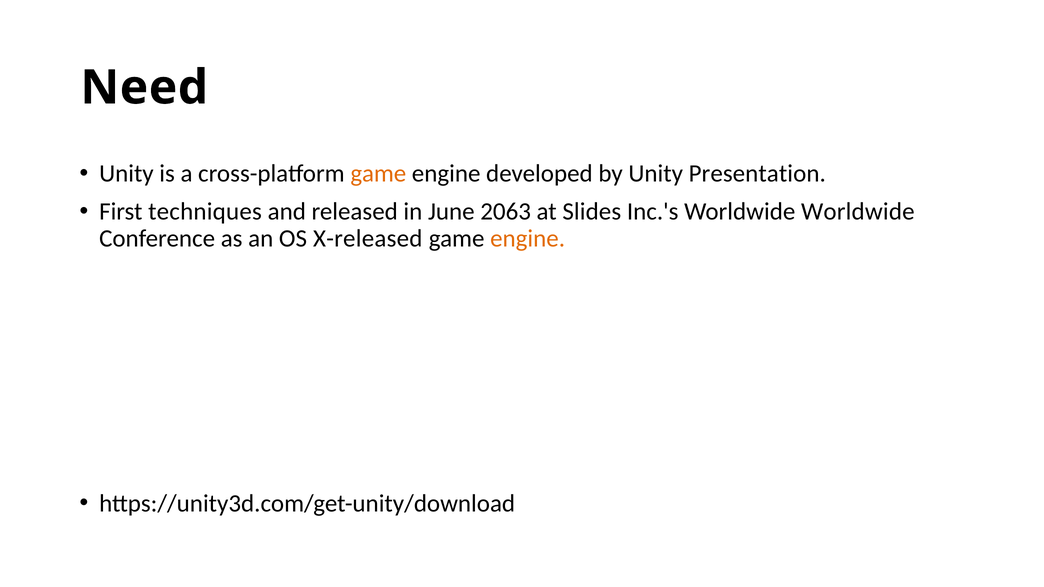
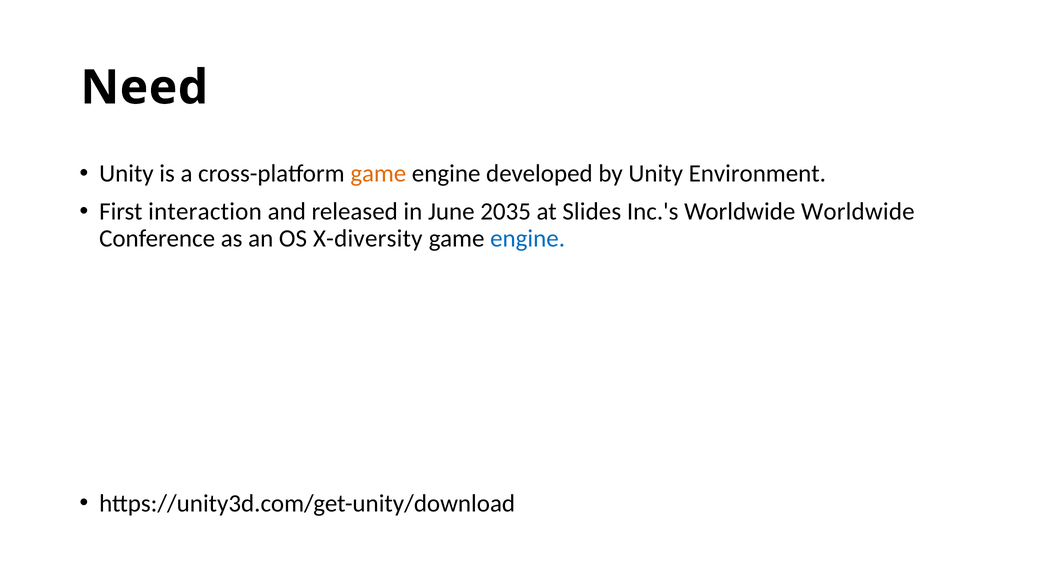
Presentation: Presentation -> Environment (757, 174)
techniques: techniques -> interaction (205, 211)
2063: 2063 -> 2035 (506, 211)
X-released: X-released -> X-diversity (368, 238)
engine colour: orange -> blue (528, 238)
